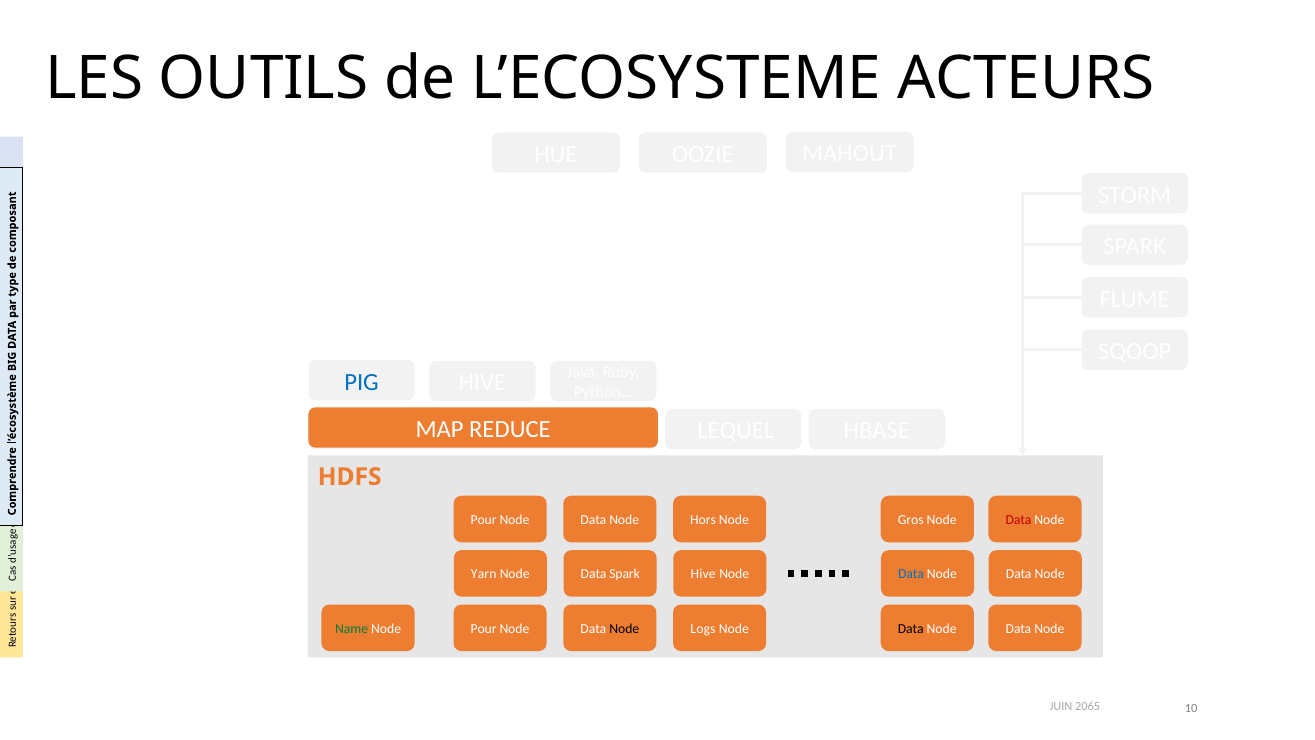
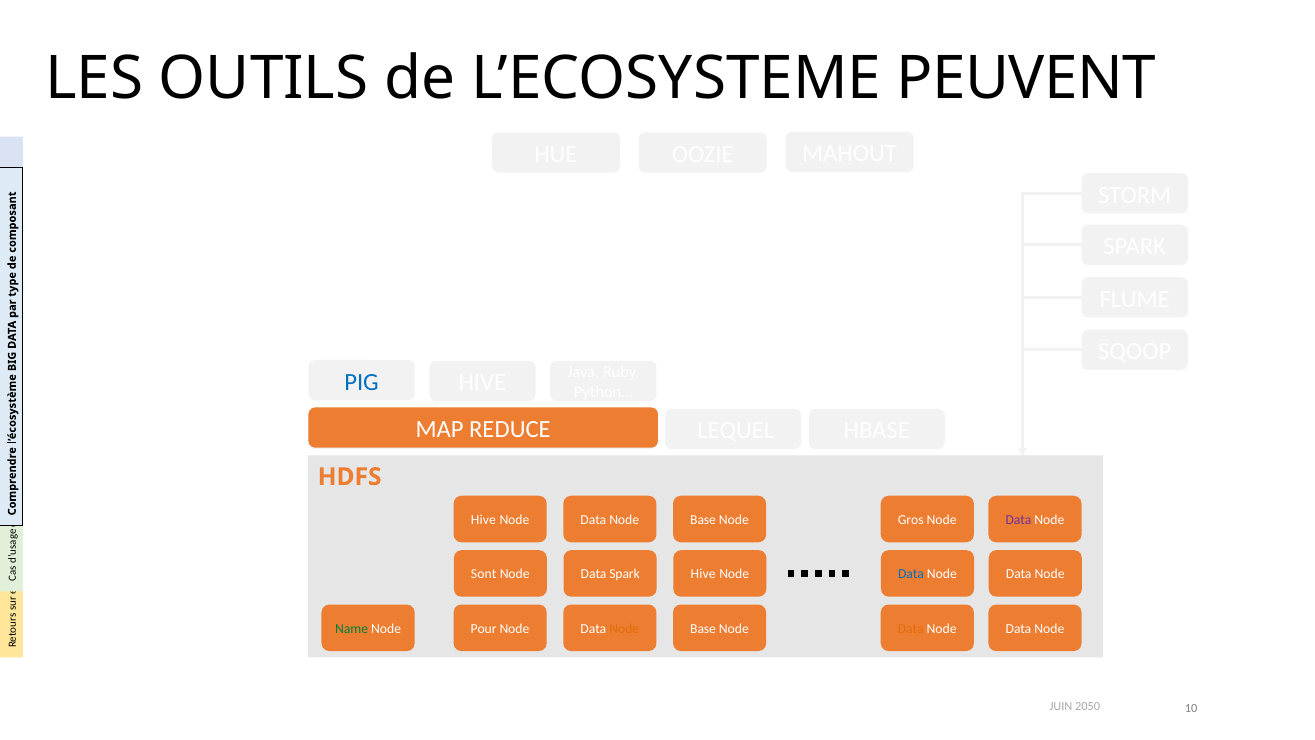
ACTEURS: ACTEURS -> PEUVENT (1026, 79)
Pour: Pour -> Hive (484, 520)
Hors: Hors -> Base (703, 520)
Data colour: red -> purple (1018, 520)
Yarn: Yarn -> Sont (484, 574)
Node colour: black -> orange (624, 628)
Logs: Logs -> Base (703, 628)
Data colour: black -> orange (911, 628)
2065: 2065 -> 2050 (1088, 706)
